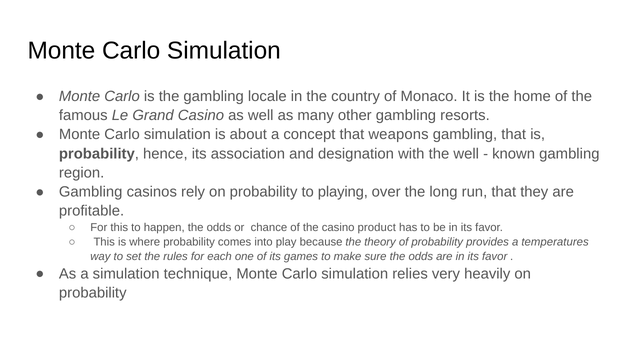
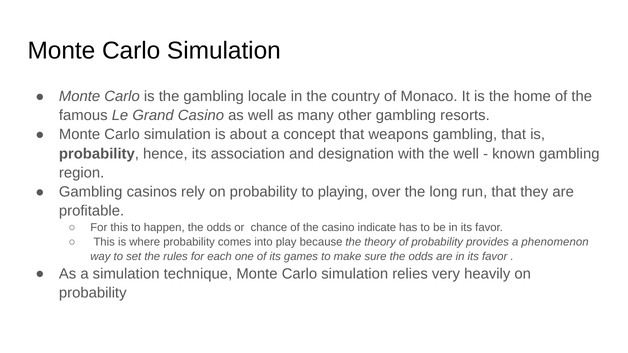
product: product -> indicate (377, 228)
temperatures: temperatures -> phenomenon (555, 242)
